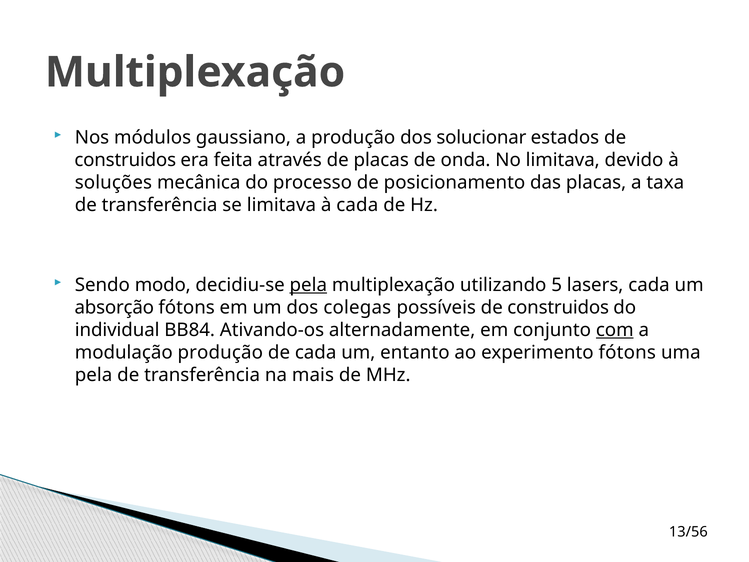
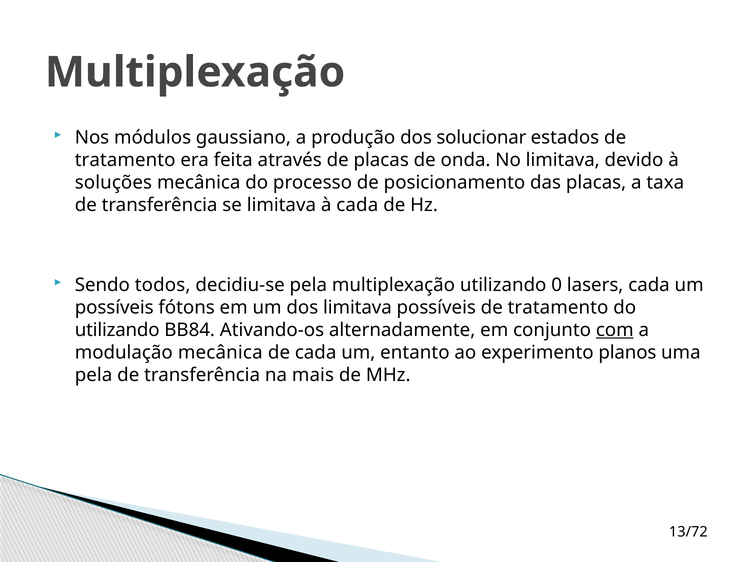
construidos: construidos -> tratamento (125, 160)
modo: modo -> todos (163, 285)
pela underline: present -> none (308, 285)
5: 5 -> 0 (557, 285)
absorção: absorção -> possíveis (114, 307)
dos colegas: colegas -> limitava (357, 307)
possíveis de construidos: construidos -> tratamento (558, 307)
individual: individual -> utilizando (117, 330)
modulação produção: produção -> mecânica (220, 352)
experimento fótons: fótons -> planos (627, 352)
13/56: 13/56 -> 13/72 (688, 532)
